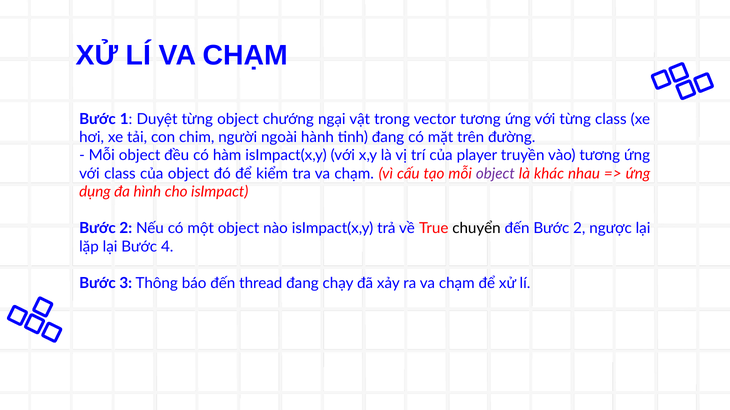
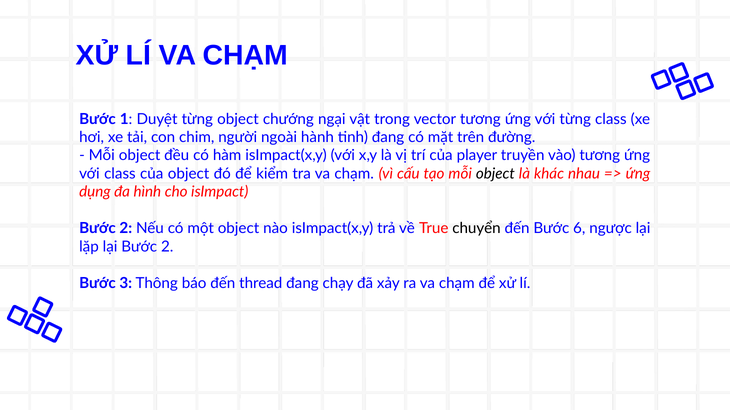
object colour: purple -> black (495, 174)
đến Bước 2: 2 -> 6 (579, 229)
lại Bước 4: 4 -> 2 (167, 247)
